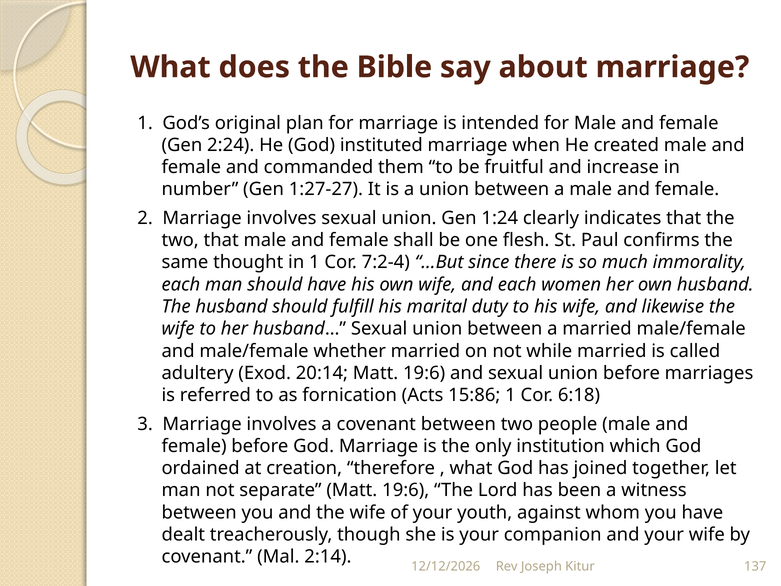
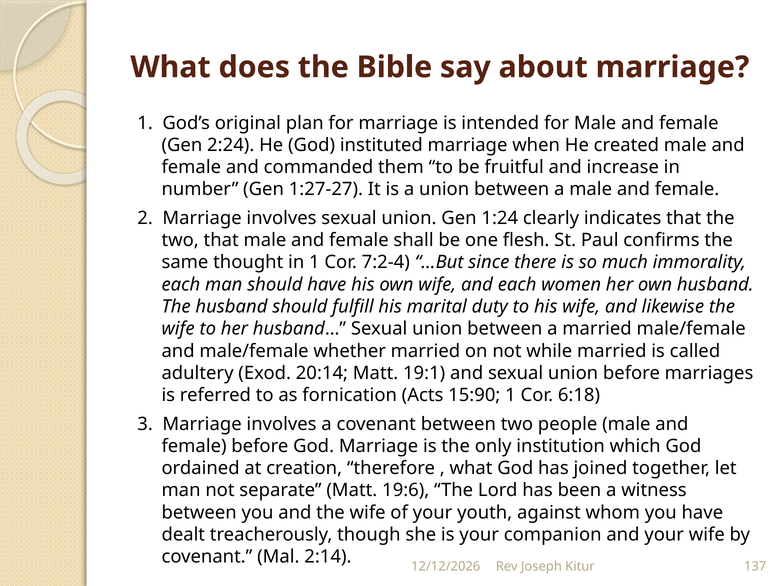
20:14 Matt 19:6: 19:6 -> 19:1 (424, 373)
15:86: 15:86 -> 15:90 (474, 395)
